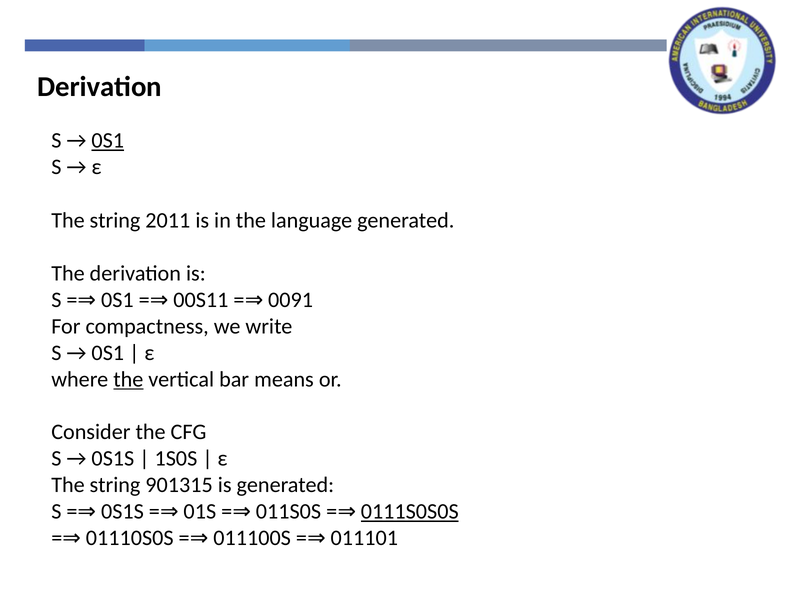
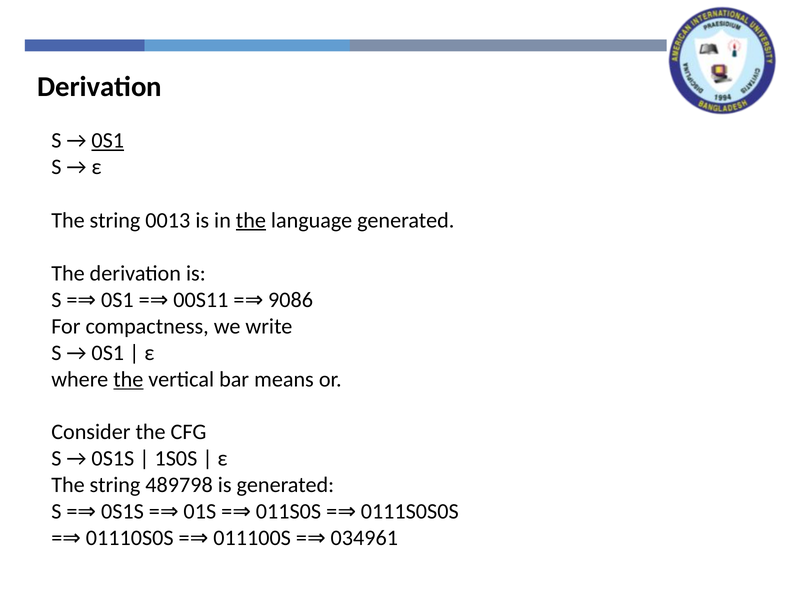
2011: 2011 -> 0013 (168, 221)
the underline: none -> present (251, 221)
0091: 0091 -> 9086 (291, 300)
901315: 901315 -> 489798 (179, 486)
0111S0S0S underline: present -> none (410, 512)
011101: 011101 -> 034961 (364, 539)
